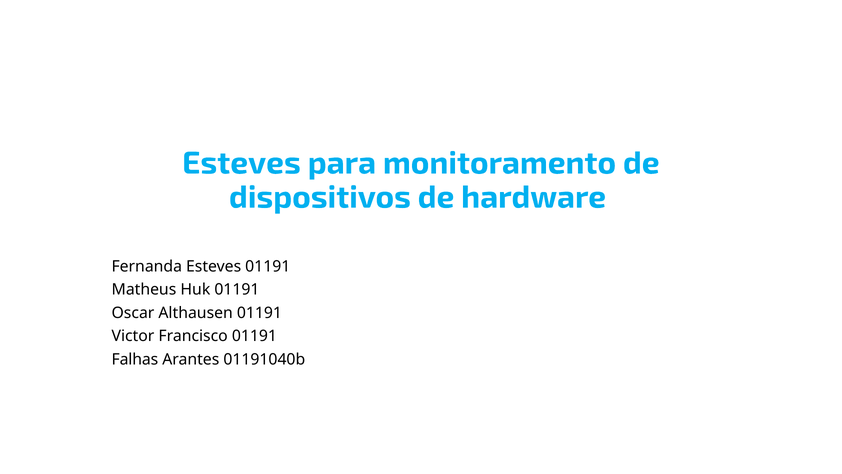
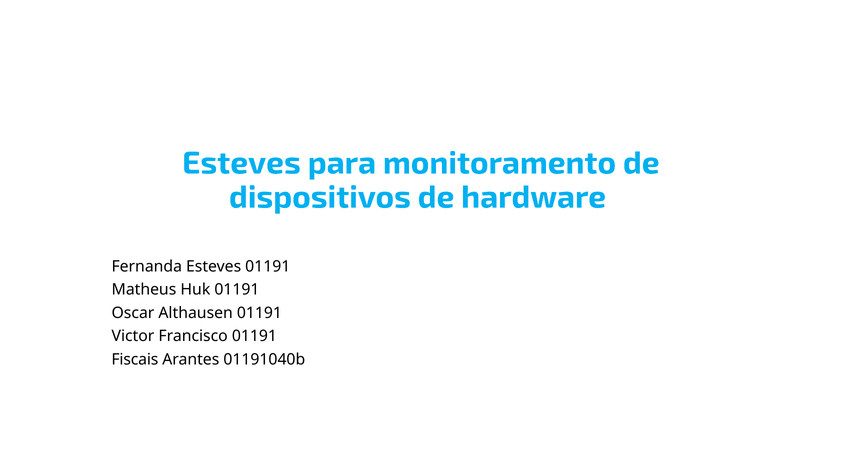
Falhas: Falhas -> Fiscais (135, 359)
